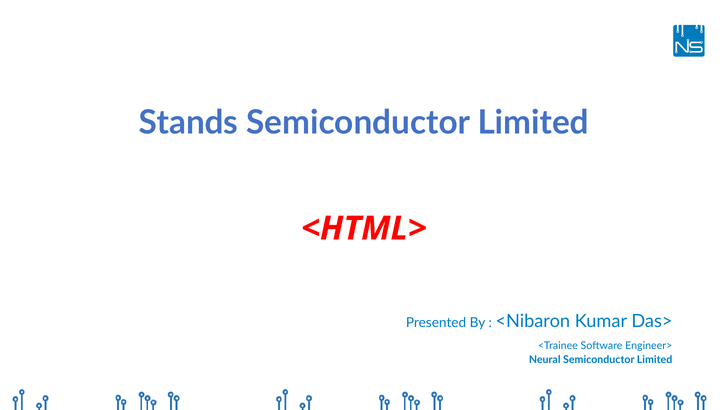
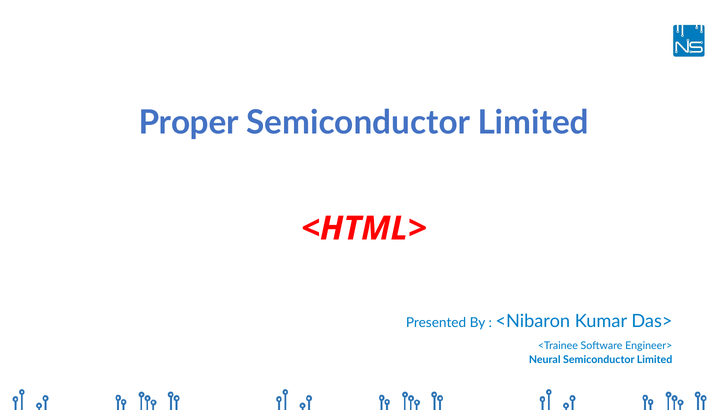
Stands: Stands -> Proper (189, 123)
